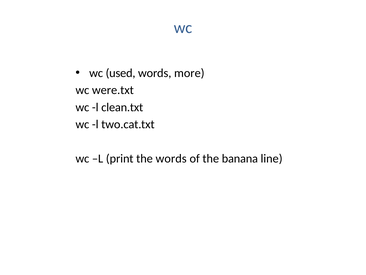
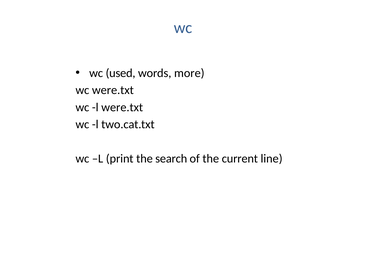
l clean.txt: clean.txt -> were.txt (122, 107)
the words: words -> search (171, 158)
banana: banana -> current (240, 158)
